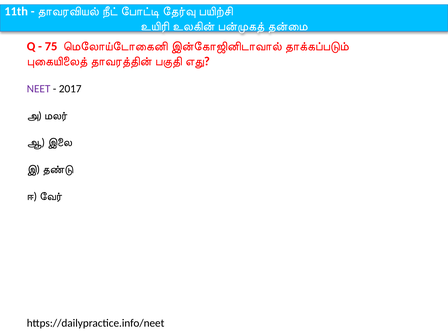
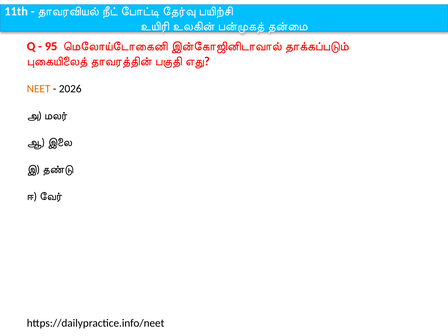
75: 75 -> 95 (51, 46)
NEET colour: purple -> orange (39, 89)
2017: 2017 -> 2026 (70, 89)
